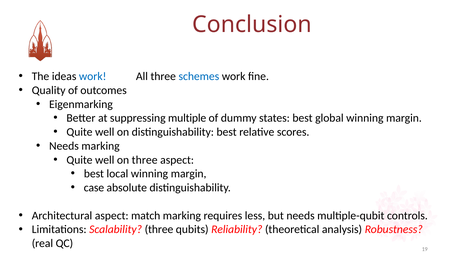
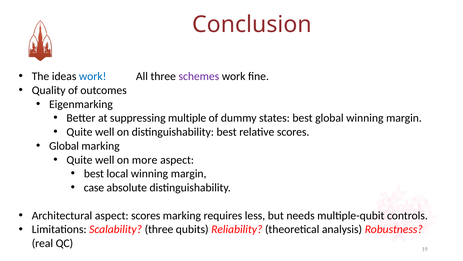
schemes colour: blue -> purple (199, 76)
Needs: Needs -> Global (64, 146)
on three: three -> more (145, 160)
aspect match: match -> scores (146, 215)
